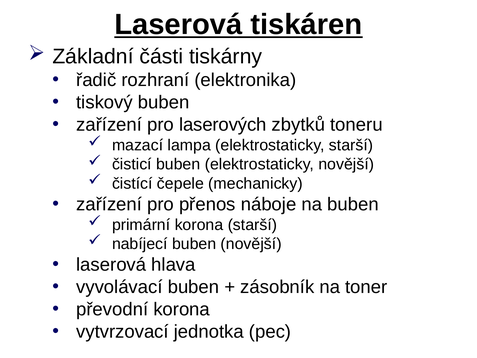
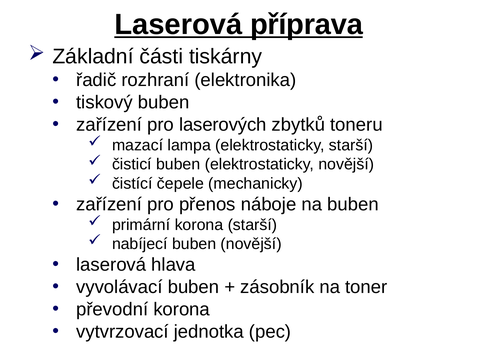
tiskáren: tiskáren -> příprava (306, 24)
